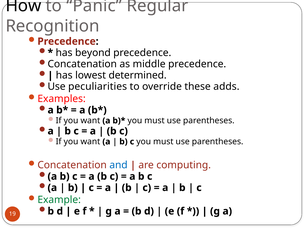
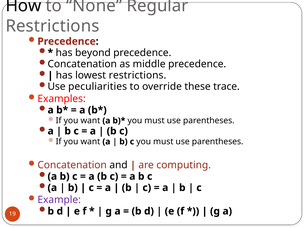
Panic: Panic -> None (94, 6)
Recognition: Recognition -> Restrictions (52, 26)
lowest determined: determined -> restrictions (138, 75)
adds: adds -> trace (227, 87)
and colour: blue -> black (118, 165)
Example colour: green -> purple (59, 200)
